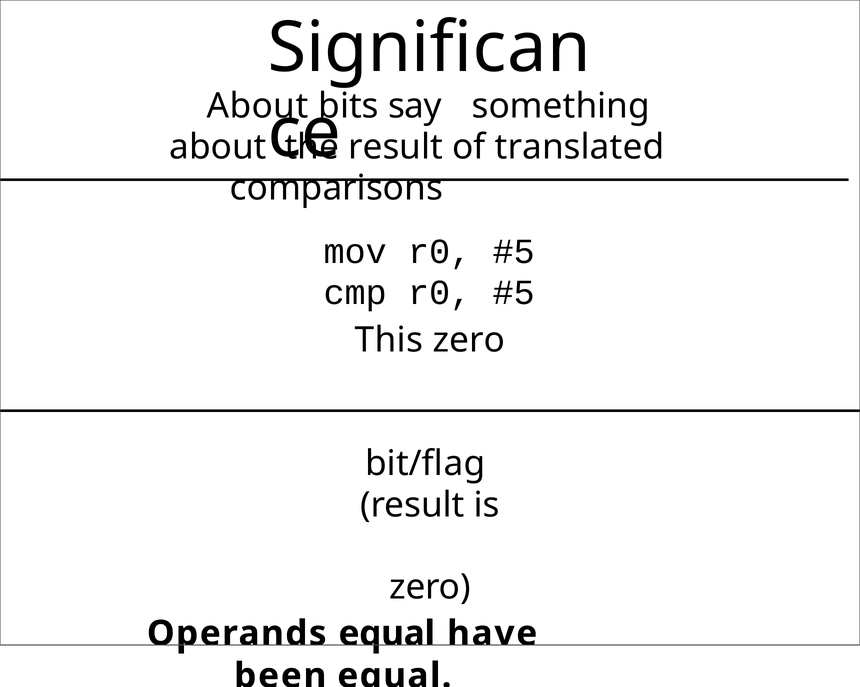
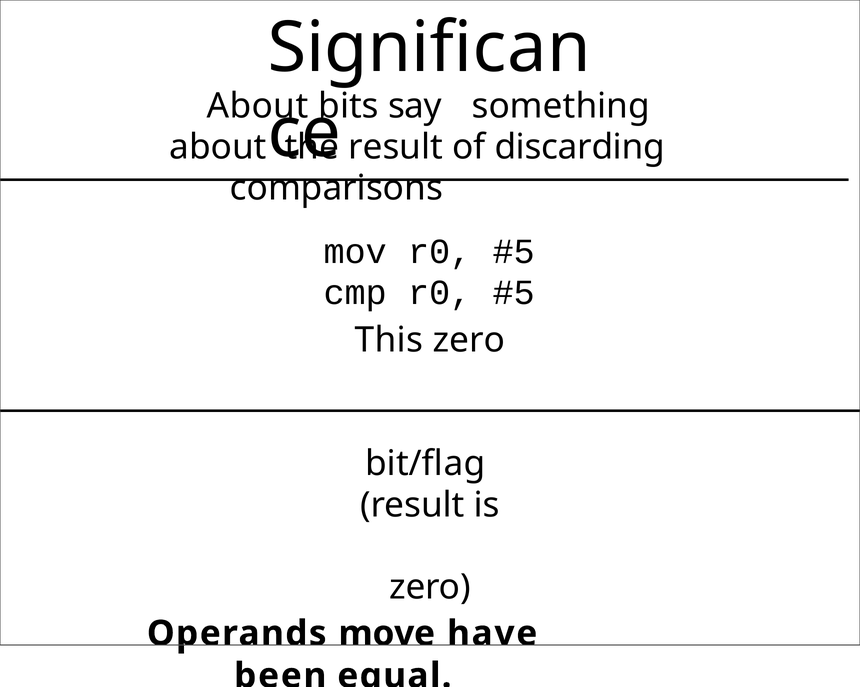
translated: translated -> discarding (580, 147)
Operands equal: equal -> move (387, 633)
